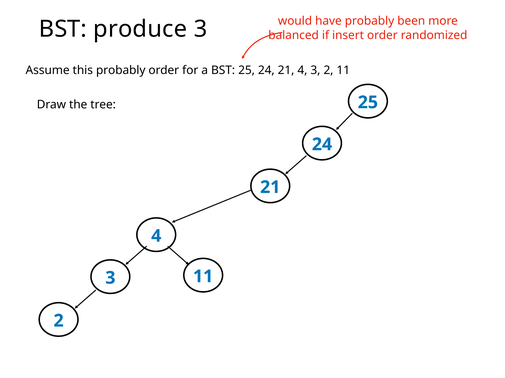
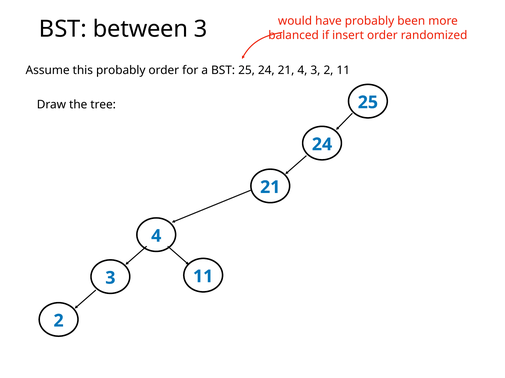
produce: produce -> between (140, 29)
